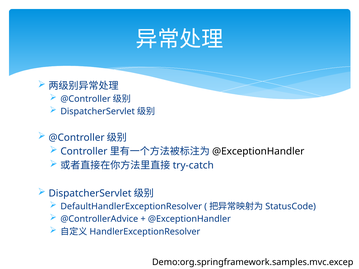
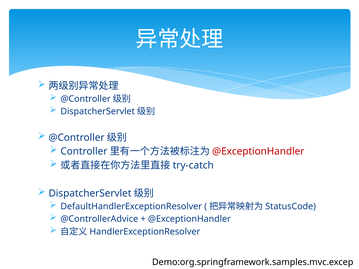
@ExceptionHandler colour: black -> red (258, 152)
